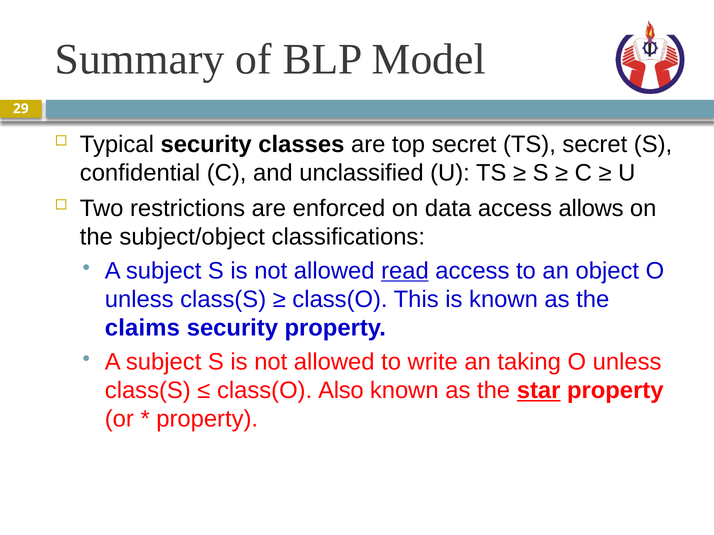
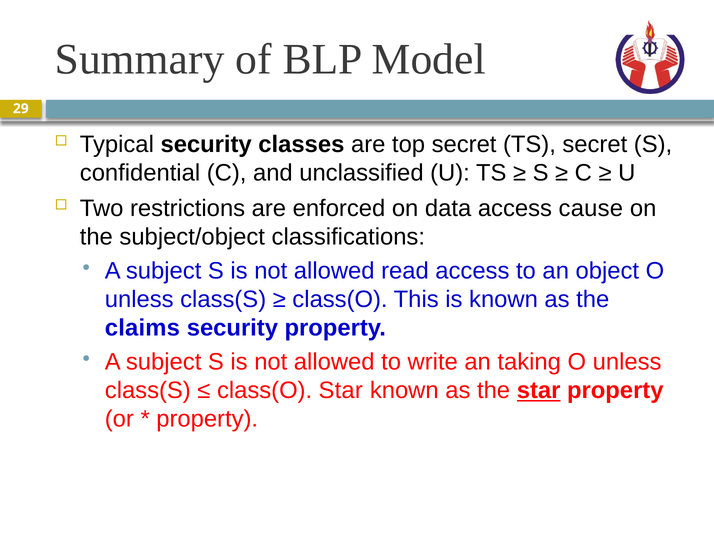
allows: allows -> cause (591, 208)
read underline: present -> none (405, 271)
class(O Also: Also -> Star (341, 391)
